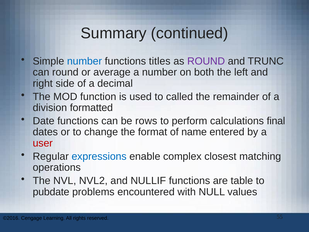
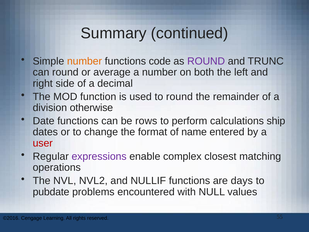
number colour: blue -> orange (84, 61)
titles: titles -> code (160, 61)
to called: called -> round (179, 97)
formatted: formatted -> otherwise (91, 108)
final: final -> ship (276, 121)
expressions colour: blue -> purple (99, 156)
table: table -> days (242, 181)
